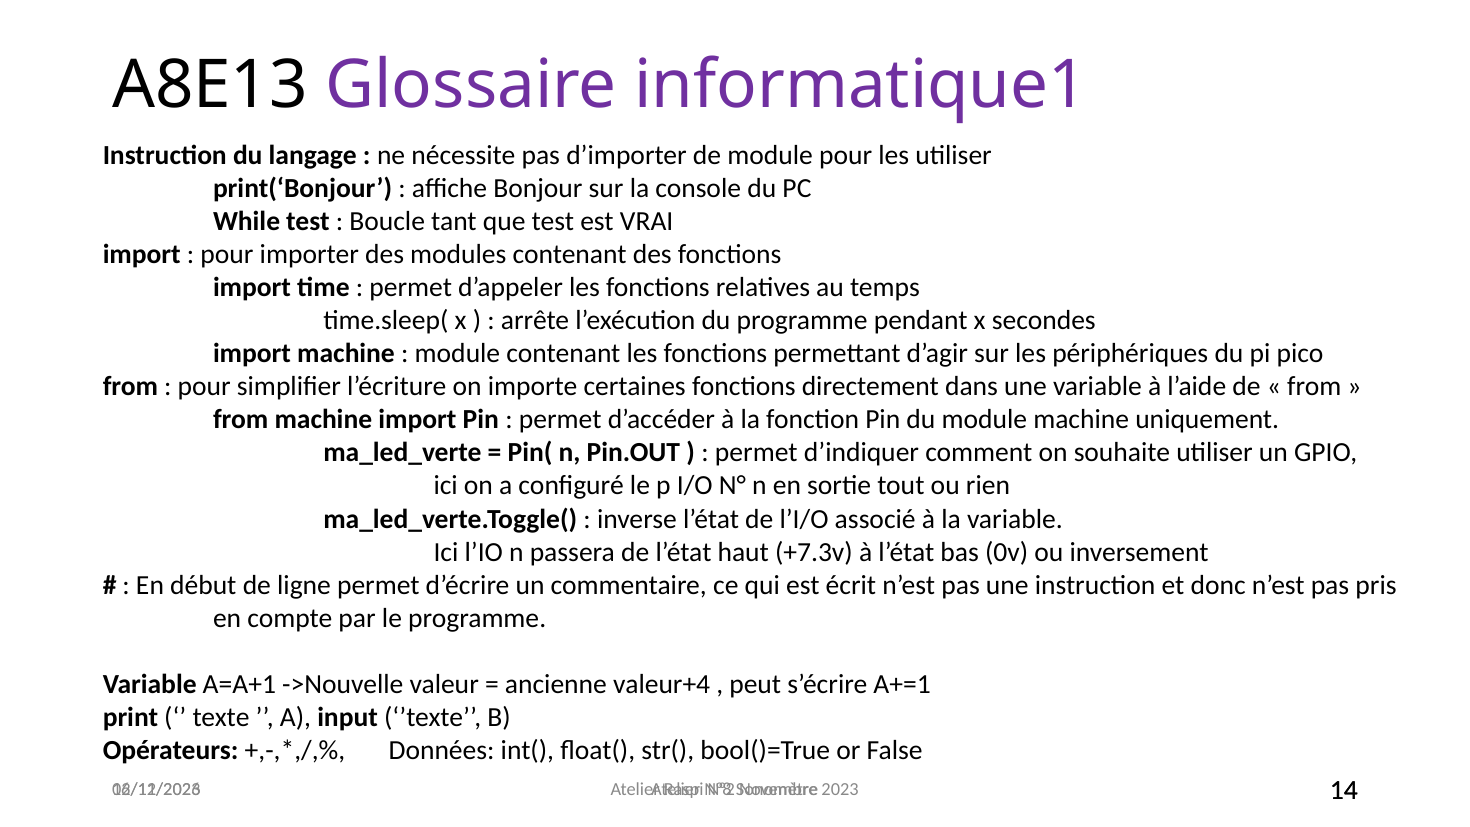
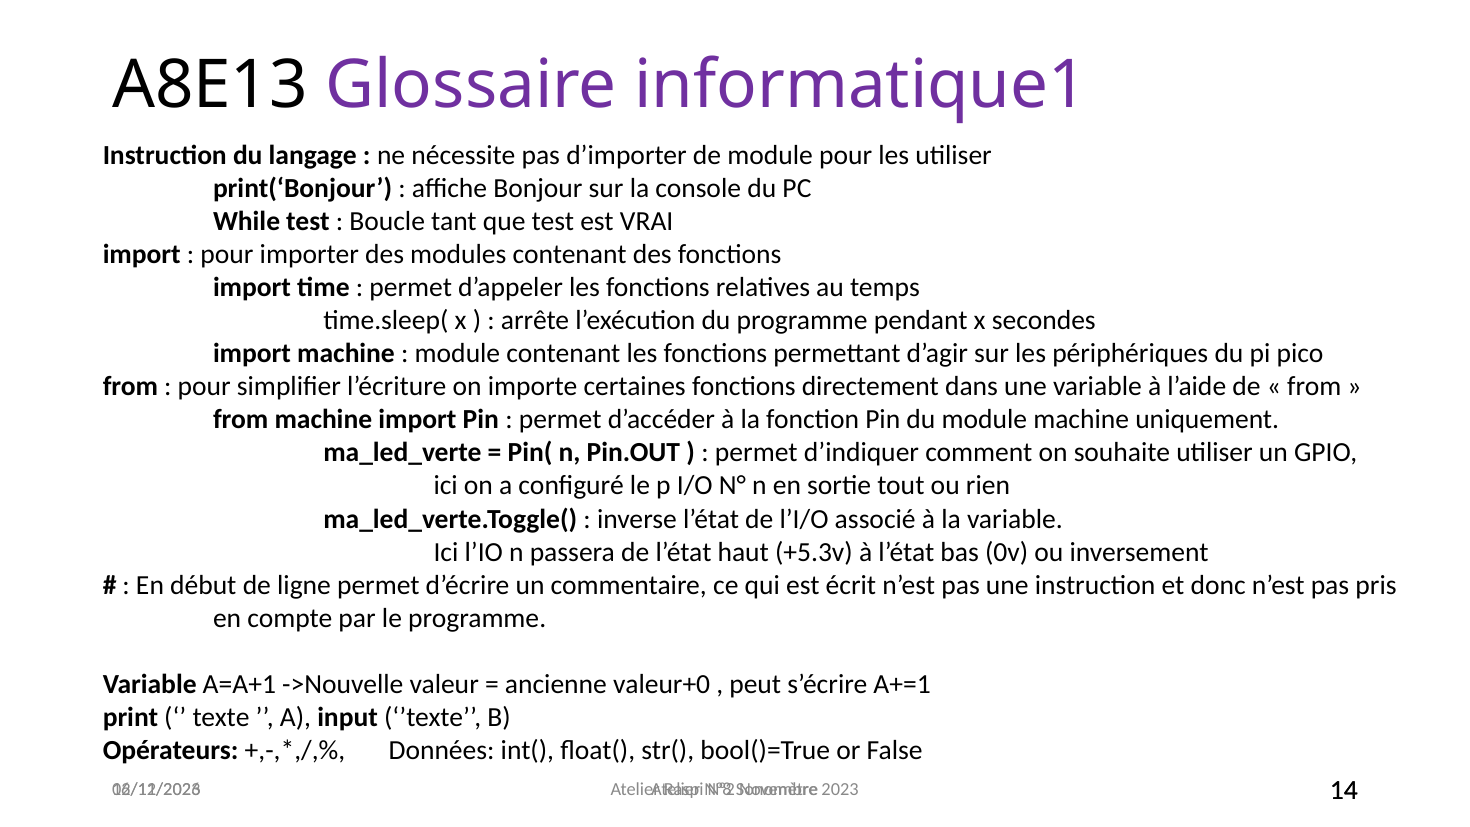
+7.3v: +7.3v -> +5.3v (814, 552)
valeur+4: valeur+4 -> valeur+0 (662, 684)
